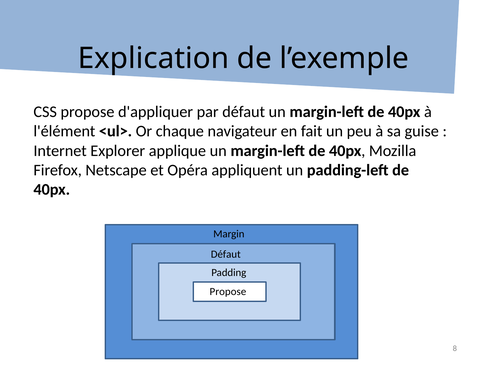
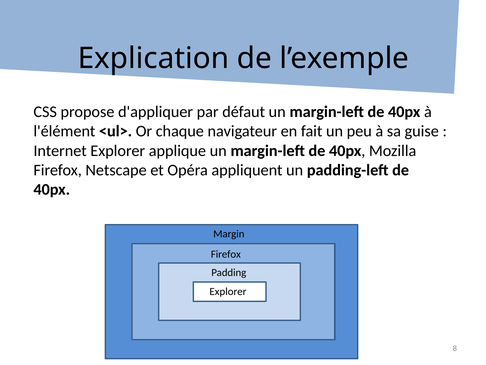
Défaut: Défaut -> Firefox (226, 254)
Propose: Propose -> Explorer (228, 291)
